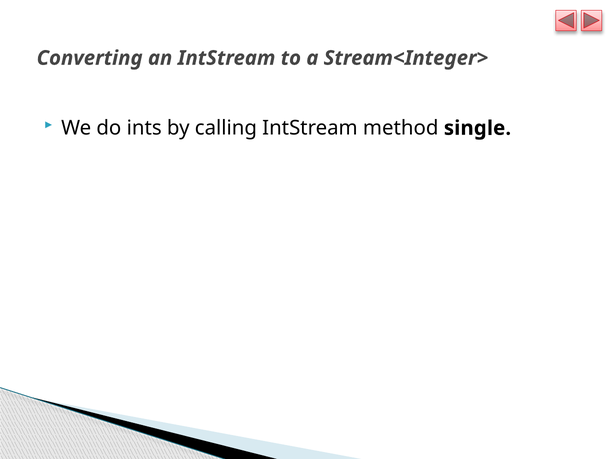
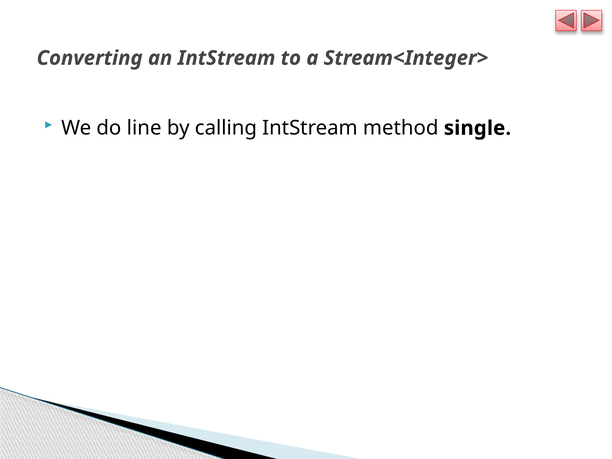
ints: ints -> line (144, 128)
